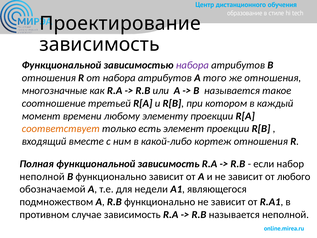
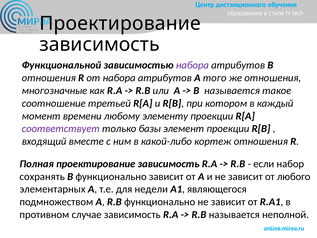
соответствует colour: orange -> purple (61, 129)
есть: есть -> базы (150, 129)
Полная функциональной: функциональной -> проектирование (96, 164)
неполной: неполной -> сохранять (42, 176)
обозначаемой: обозначаемой -> элементарных (53, 189)
